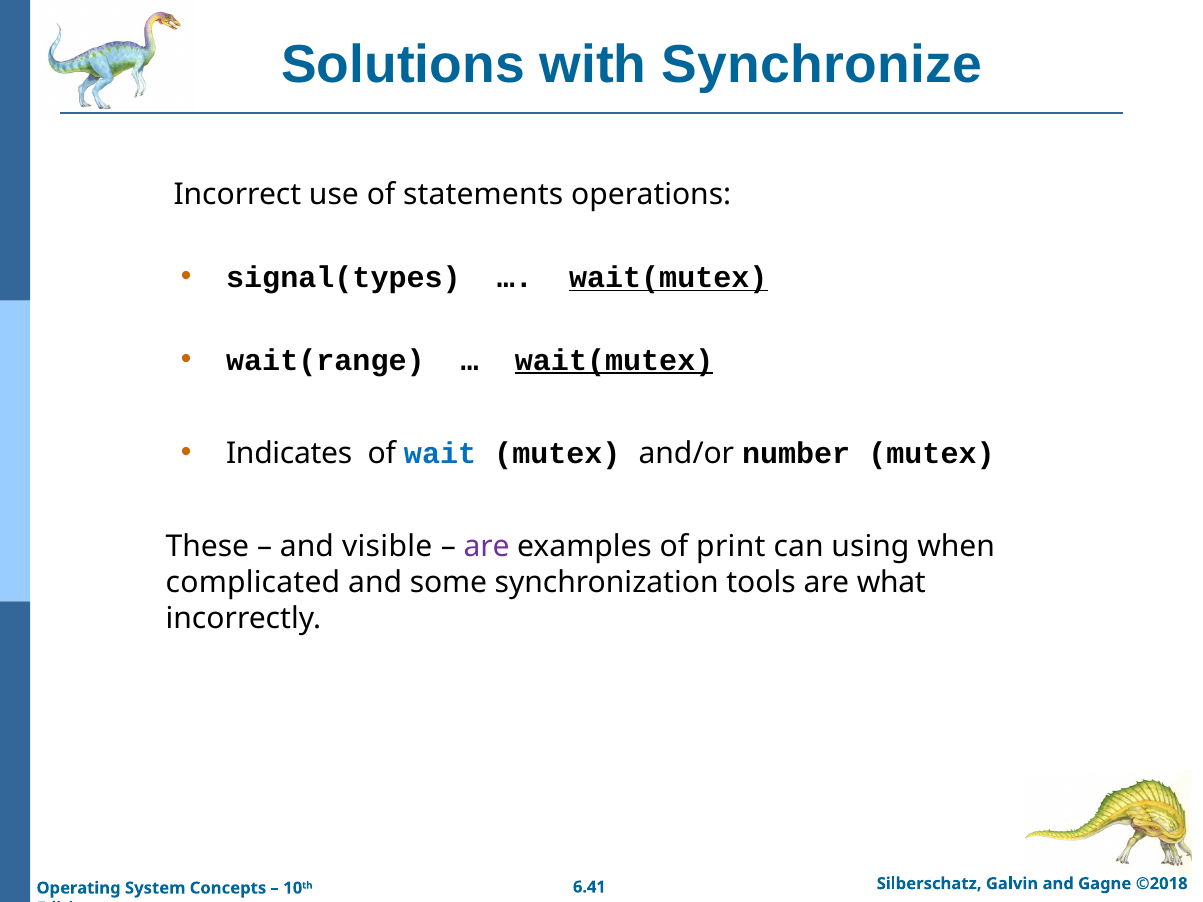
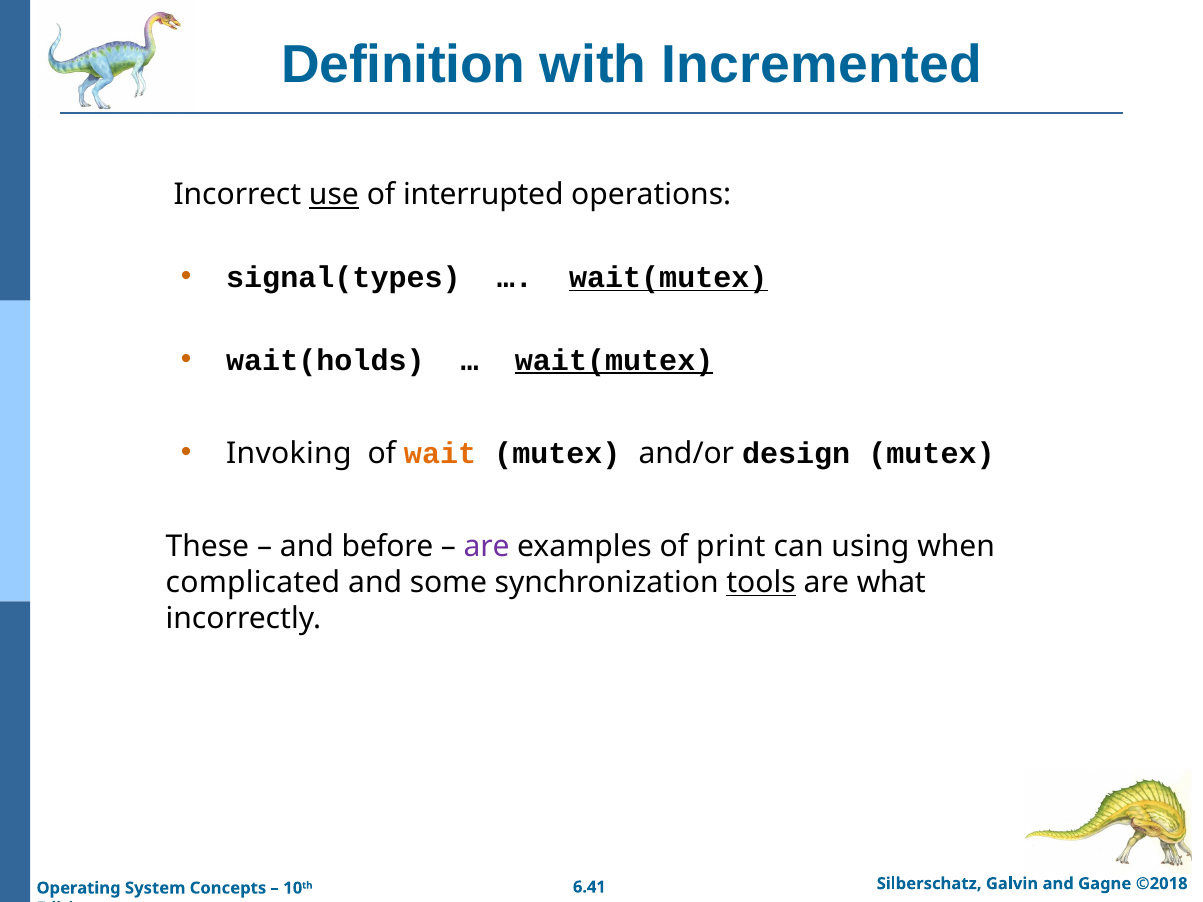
Solutions: Solutions -> Definition (403, 65)
Synchronize: Synchronize -> Incremented (822, 65)
use underline: none -> present (334, 195)
statements: statements -> interrupted (483, 195)
wait(range: wait(range -> wait(holds (325, 360)
Indicates: Indicates -> Invoking (289, 454)
wait colour: blue -> orange (440, 454)
number: number -> design (796, 454)
visible: visible -> before (388, 547)
tools underline: none -> present (761, 583)
